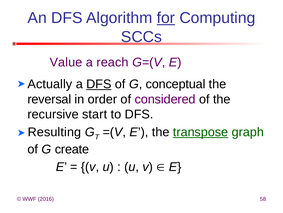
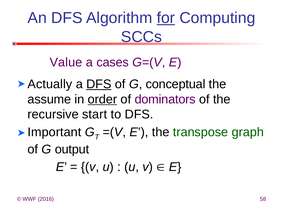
reach: reach -> cases (113, 62)
reversal: reversal -> assume (49, 99)
order underline: none -> present (102, 99)
considered: considered -> dominators (165, 99)
Resulting: Resulting -> Important (54, 132)
transpose underline: present -> none (201, 132)
create: create -> output (72, 149)
